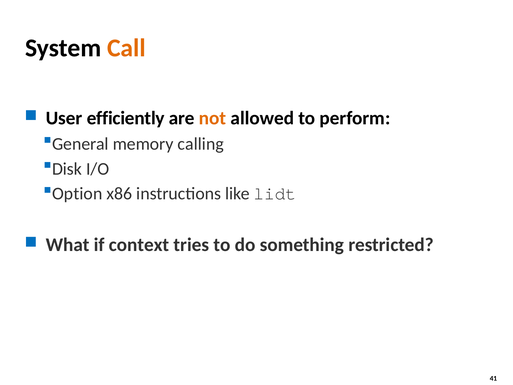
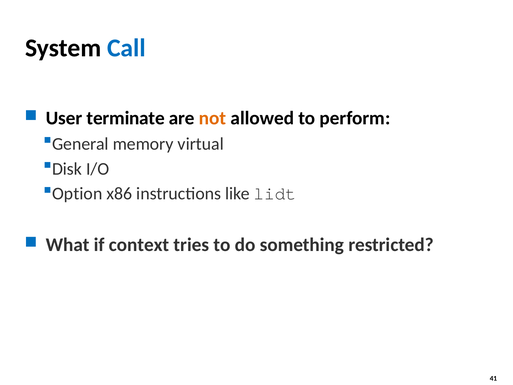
Call colour: orange -> blue (126, 48)
efficiently: efficiently -> terminate (126, 118)
calling: calling -> virtual (201, 144)
